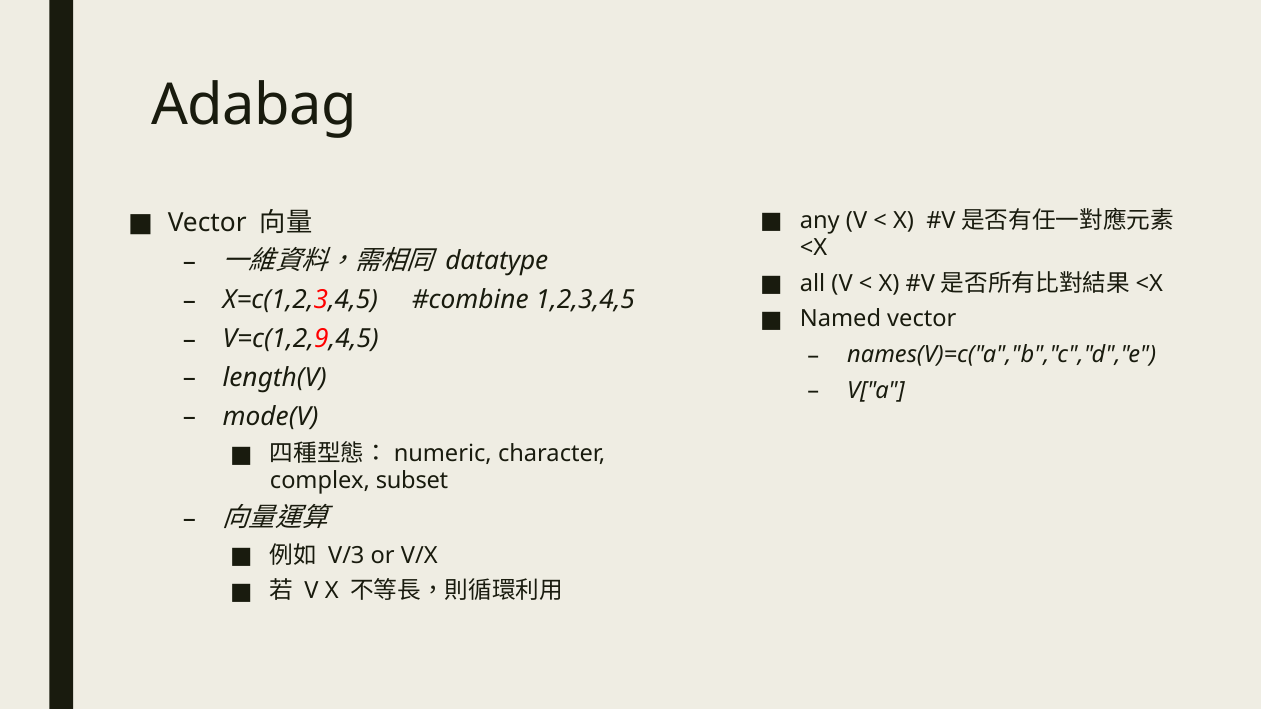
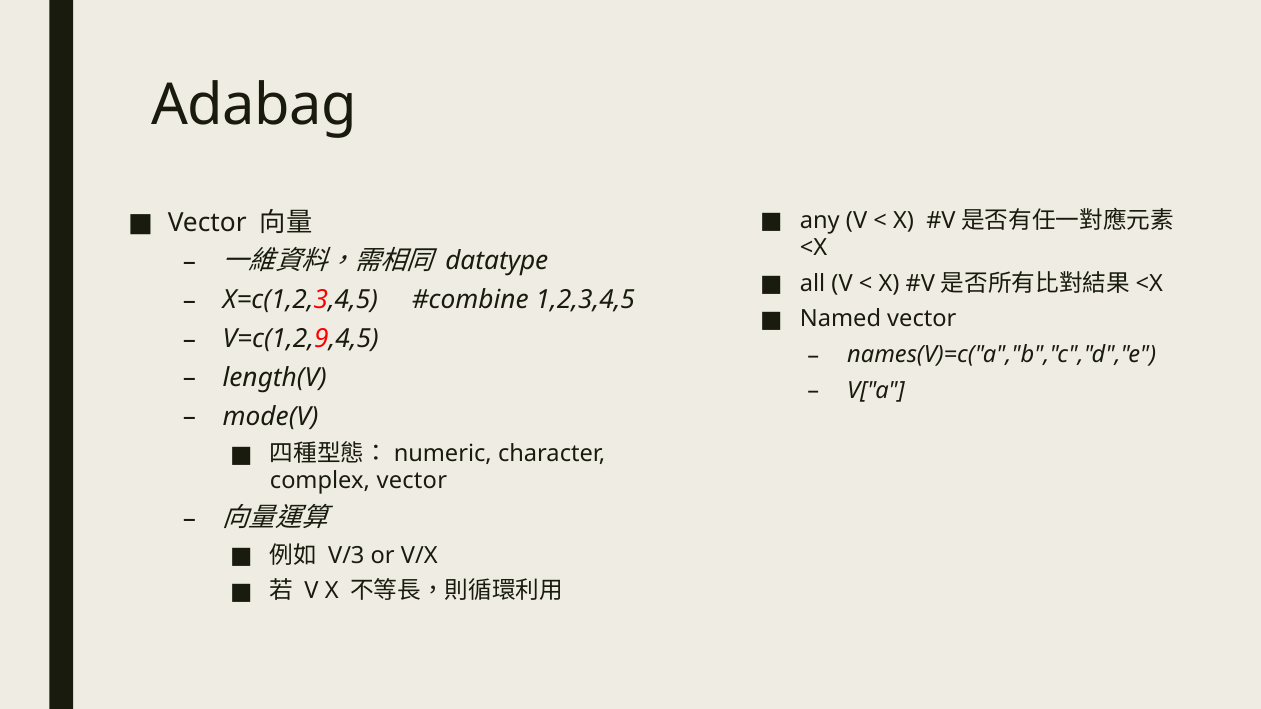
complex subset: subset -> vector (412, 481)
